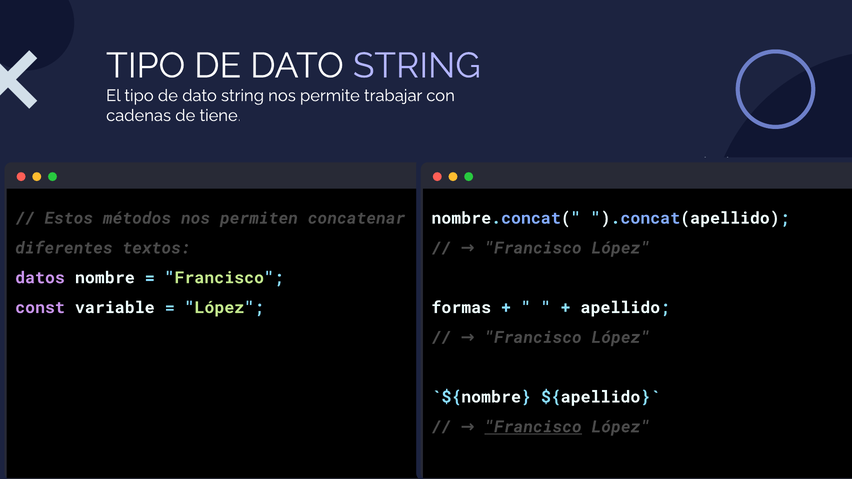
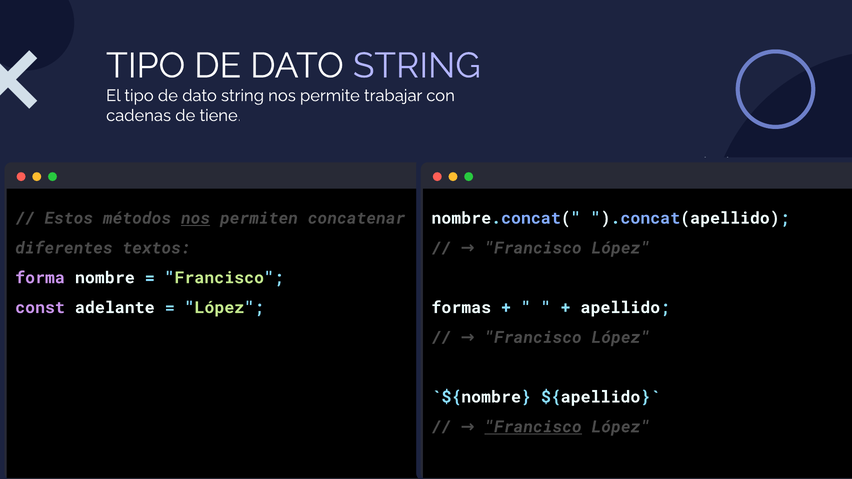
nos underline: none -> present (196, 218)
datos: datos -> forma (40, 278)
variable: variable -> adelante (115, 308)
